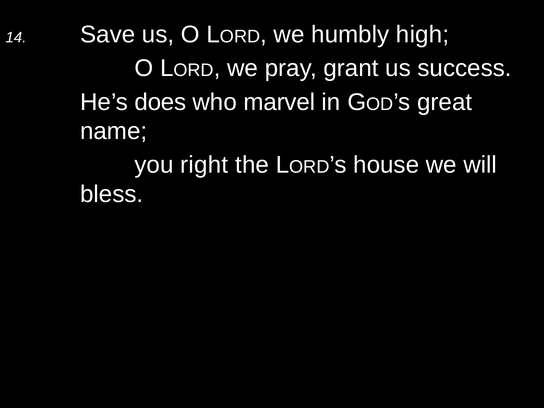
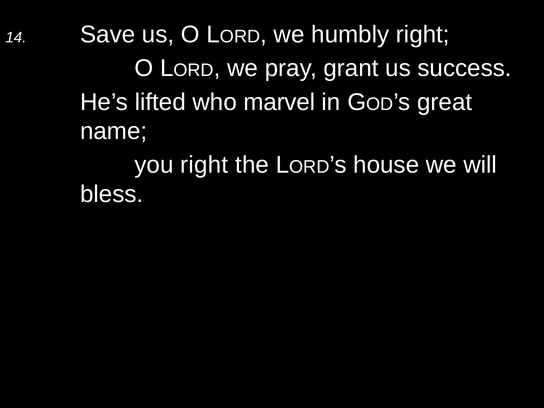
humbly high: high -> right (423, 34)
does: does -> lifted (160, 102)
